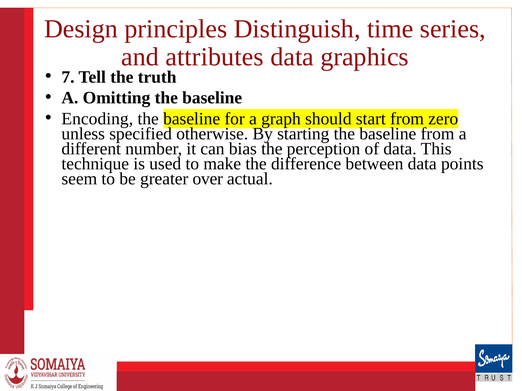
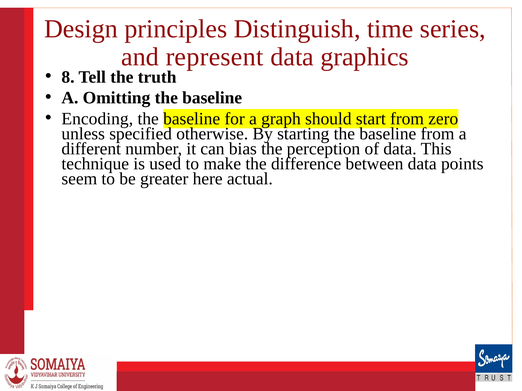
attributes: attributes -> represent (215, 57)
7: 7 -> 8 (68, 77)
over: over -> here (208, 179)
